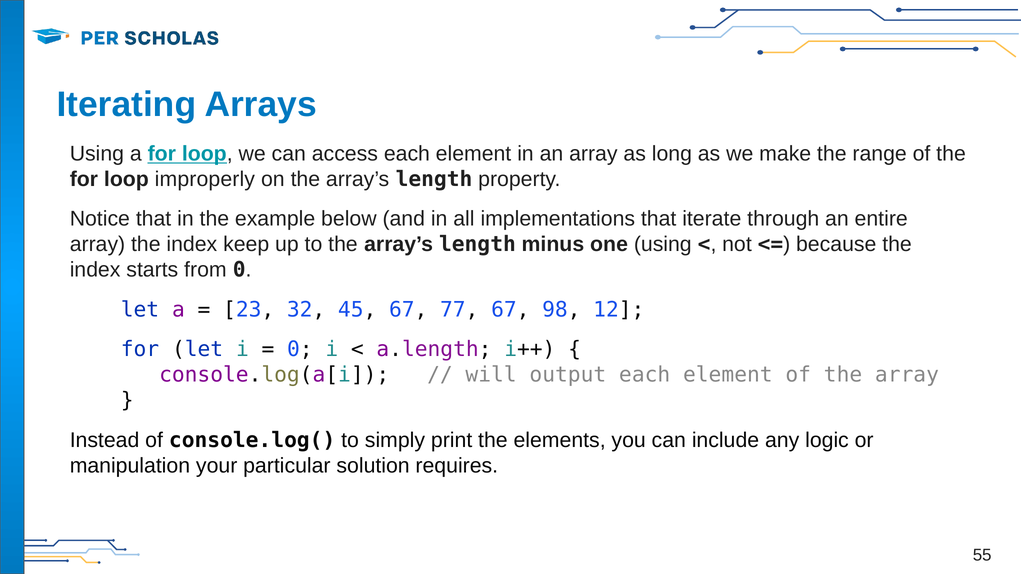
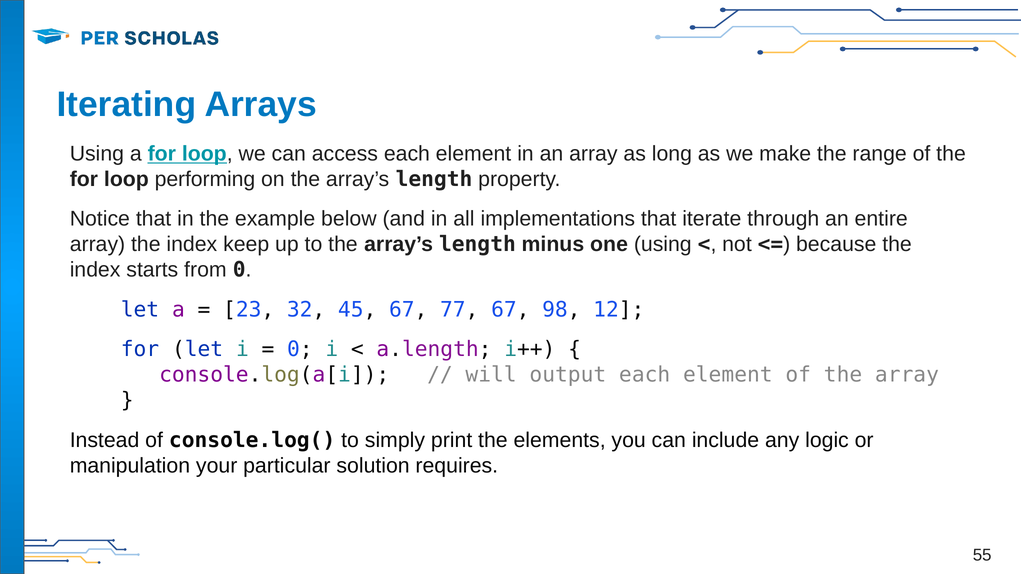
improperly: improperly -> performing (205, 179)
